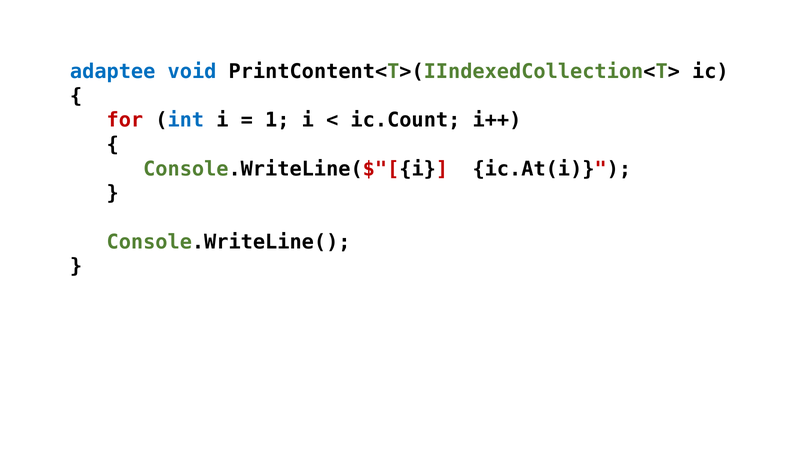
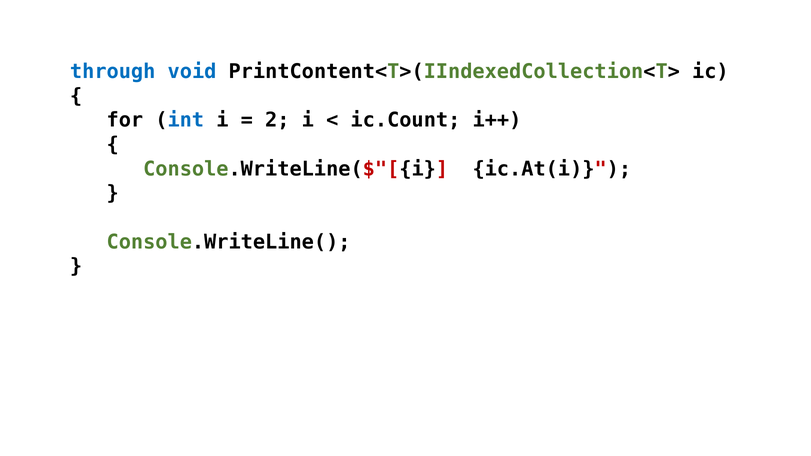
adaptee: adaptee -> through (113, 72)
for colour: red -> black (125, 120)
1: 1 -> 2 (277, 120)
